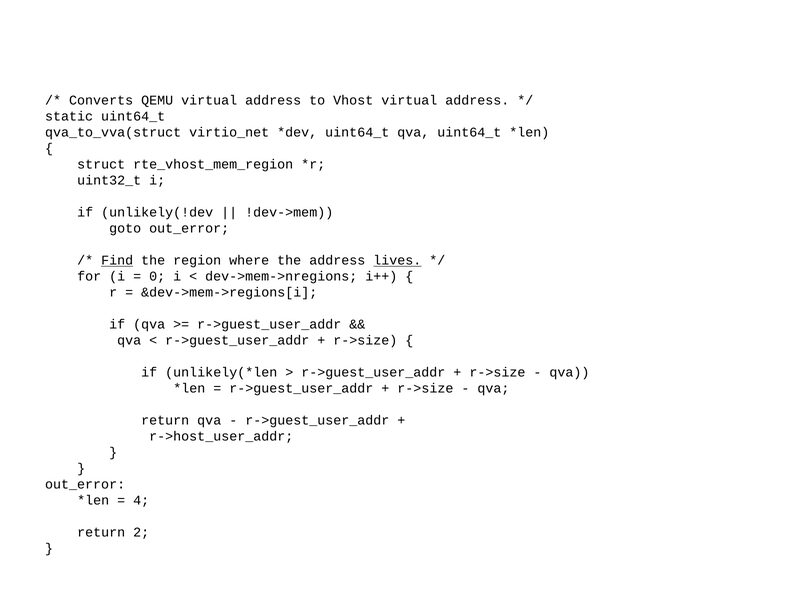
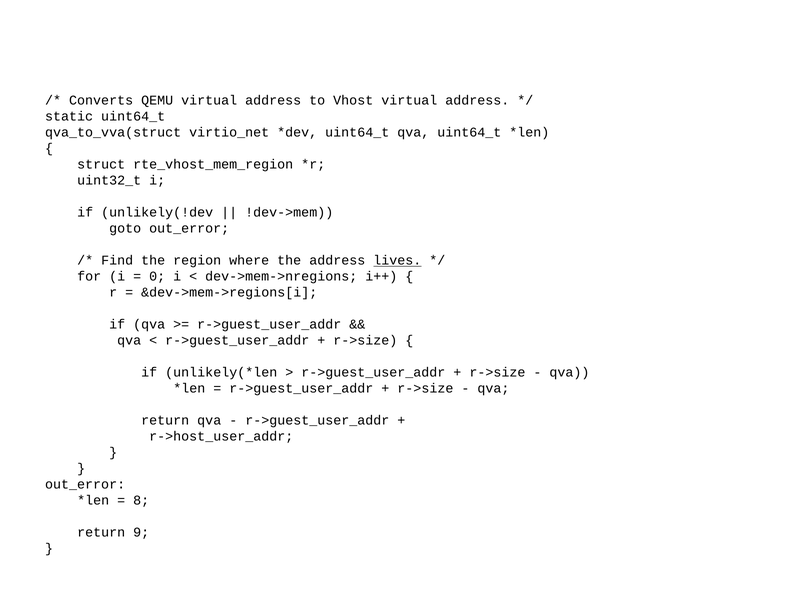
Find underline: present -> none (117, 261)
4: 4 -> 8 (141, 501)
2: 2 -> 9 (141, 533)
